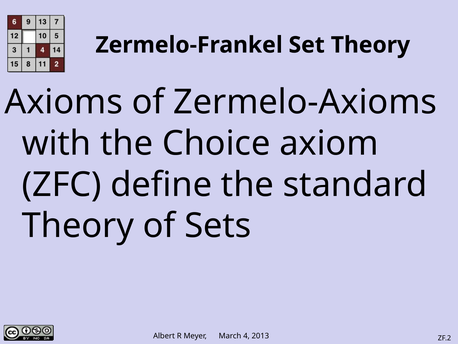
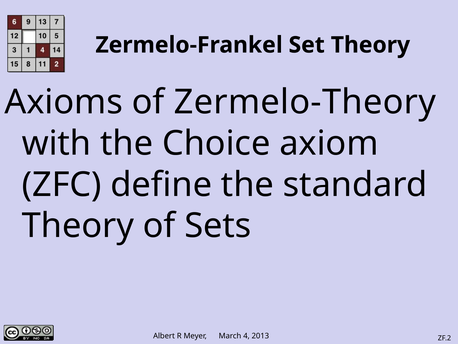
Zermelo-Axioms: Zermelo-Axioms -> Zermelo-Theory (305, 102)
